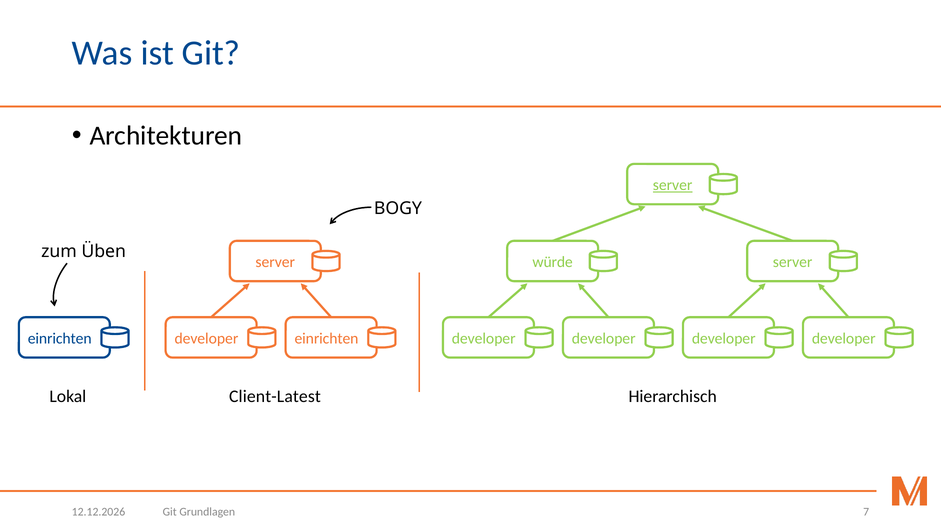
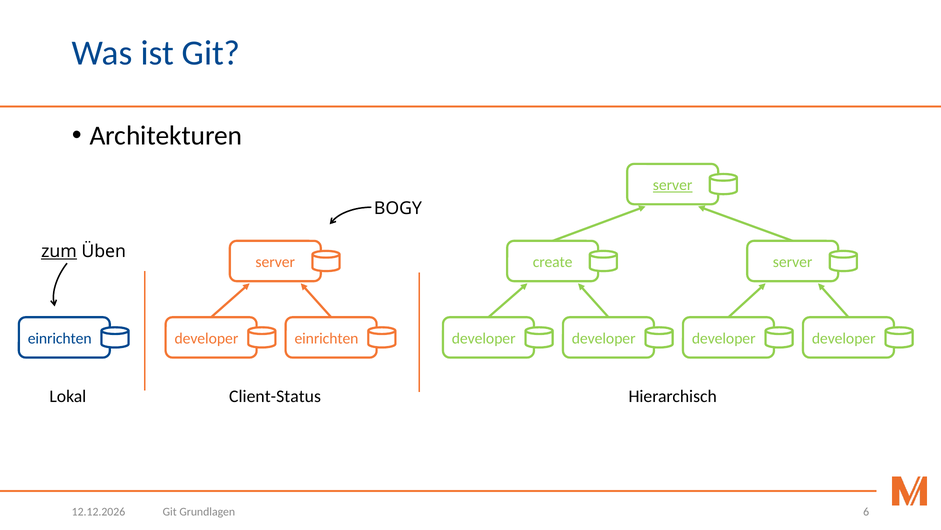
zum underline: none -> present (59, 251)
würde: würde -> create (553, 262)
Client-Latest: Client-Latest -> Client-Status (275, 396)
7: 7 -> 6 (866, 511)
